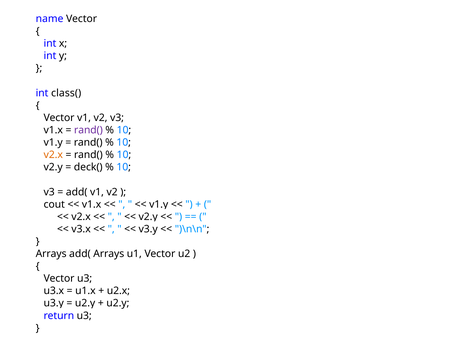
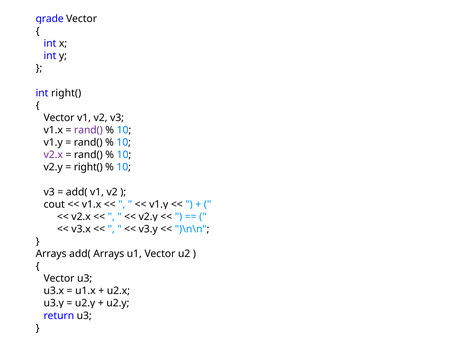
name: name -> grade (50, 19)
int class(: class( -> right( (66, 93)
v2.x colour: orange -> purple (53, 155)
deck(: deck( -> right( (88, 167)
